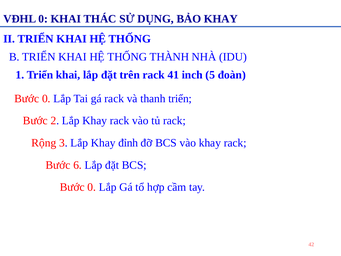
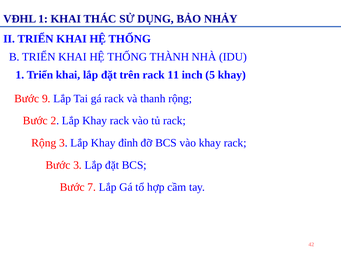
VĐHL 0: 0 -> 1 (43, 19)
BẢO KHAY: KHAY -> NHẢY (221, 19)
41: 41 -> 11 (173, 75)
5 đoàn: đoàn -> khay (232, 75)
0: 0 -> 9 (46, 98)
thanh triển: triển -> rộng (180, 98)
Bước 6: 6 -> 3 (78, 165)
0: 0 -> 7 (92, 187)
